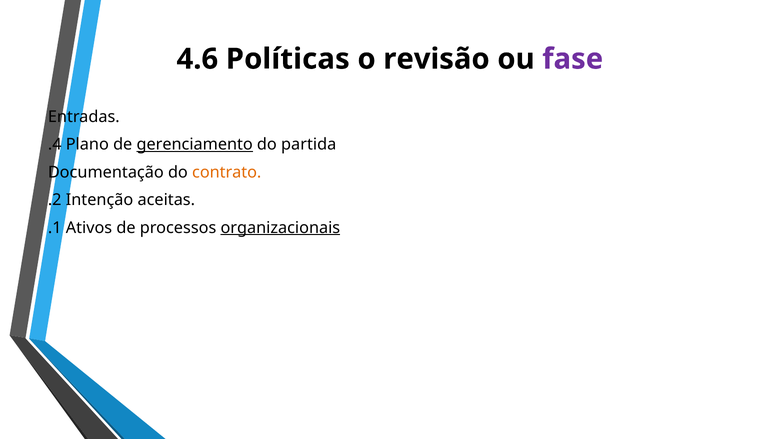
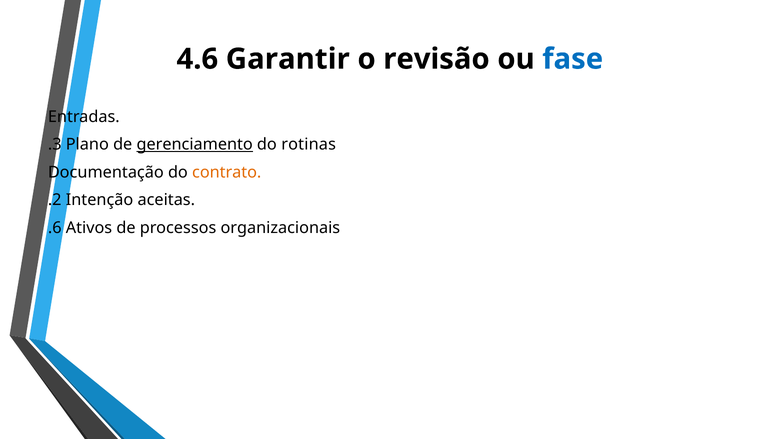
Políticas: Políticas -> Garantir (288, 59)
fase colour: purple -> blue (573, 59)
.4: .4 -> .3 (55, 145)
partida: partida -> rotinas (309, 145)
.1: .1 -> .6 (55, 228)
organizacionais underline: present -> none (280, 228)
